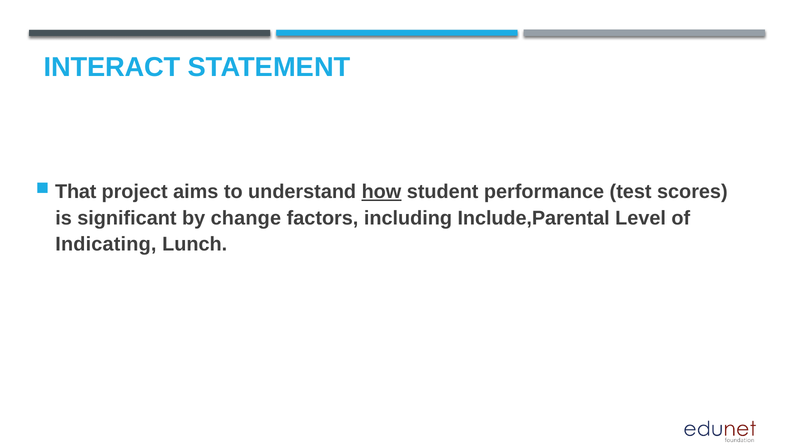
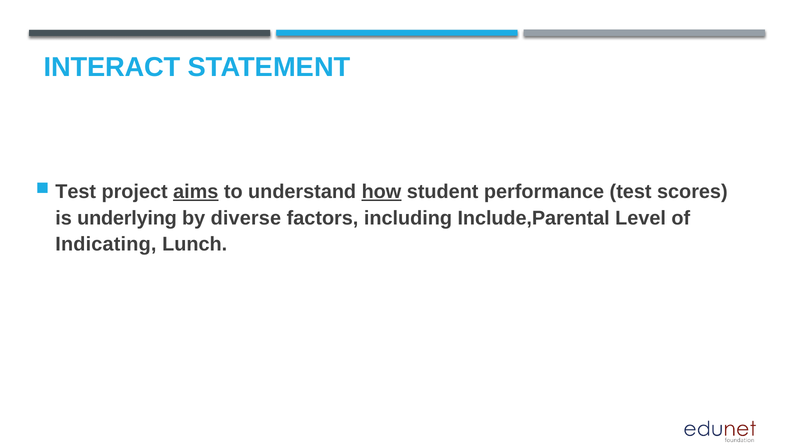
That: That -> Test (76, 192)
aims underline: none -> present (196, 192)
significant: significant -> underlying (127, 218)
change: change -> diverse (246, 218)
